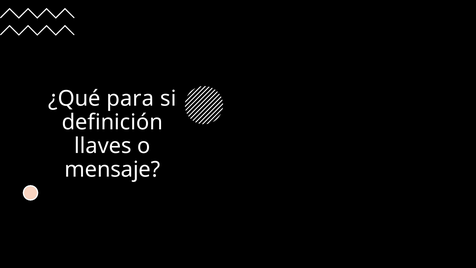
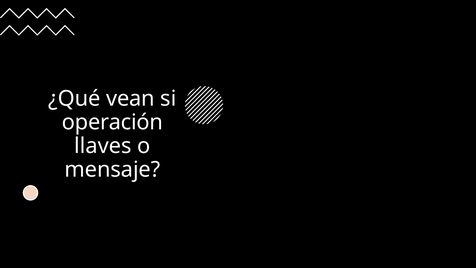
para: para -> vean (131, 99)
definición: definición -> operación (112, 122)
